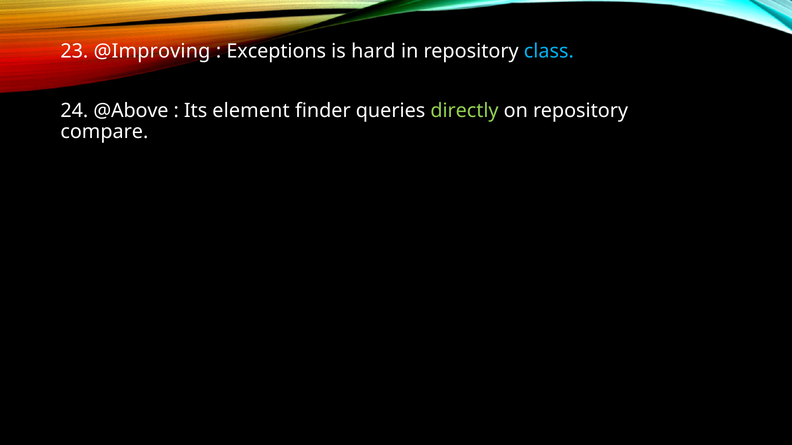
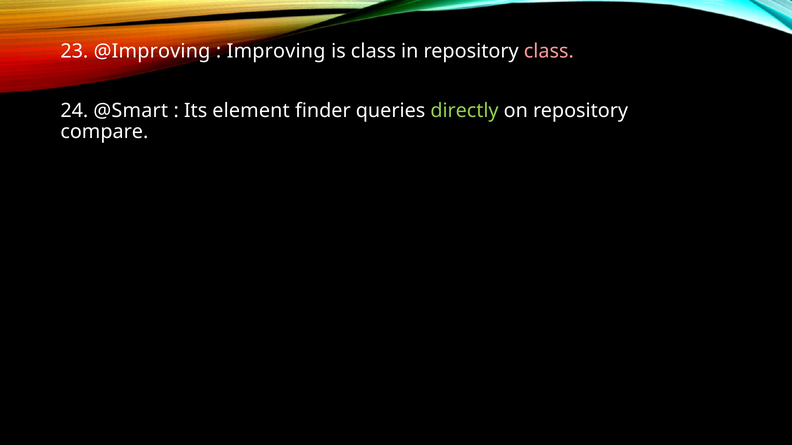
Exceptions: Exceptions -> Improving (276, 51)
is hard: hard -> class (373, 51)
class colour: light blue -> pink (549, 51)
@Above: @Above -> @Smart (131, 111)
